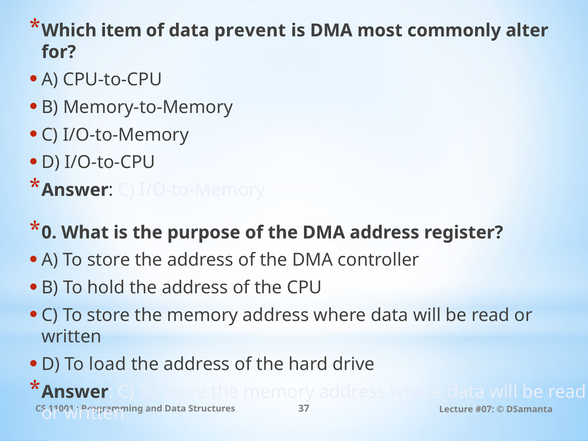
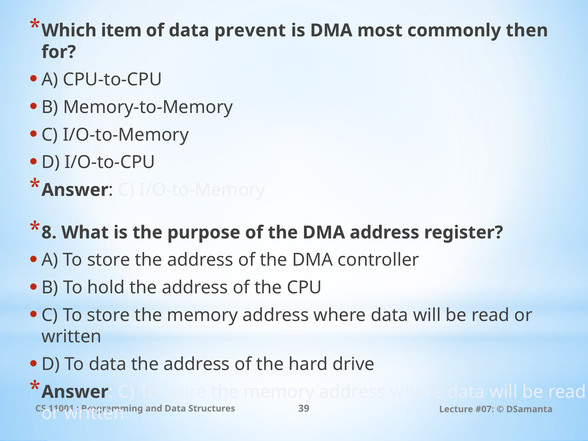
alter: alter -> then (527, 30)
0: 0 -> 8 (49, 232)
To load: load -> data (108, 364)
37: 37 -> 39 (304, 409)
